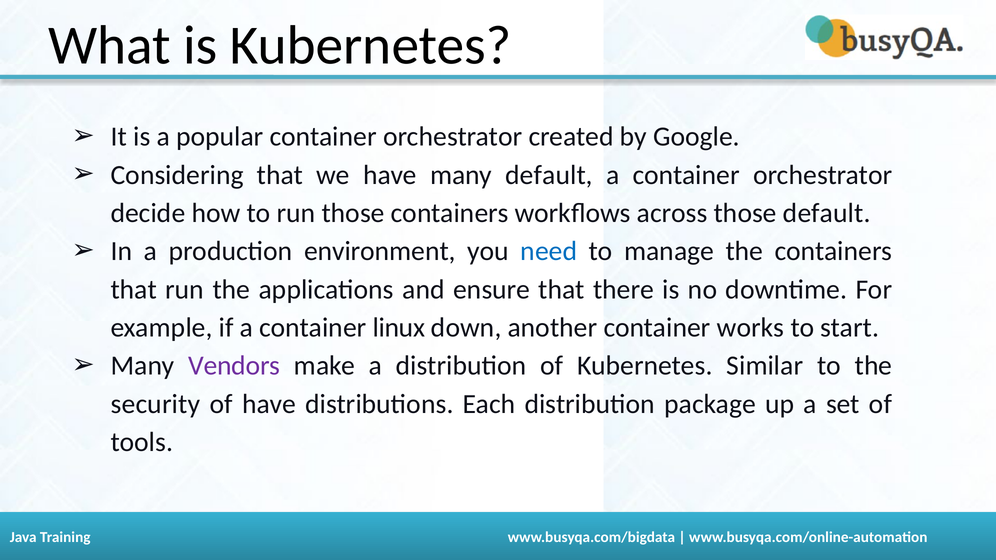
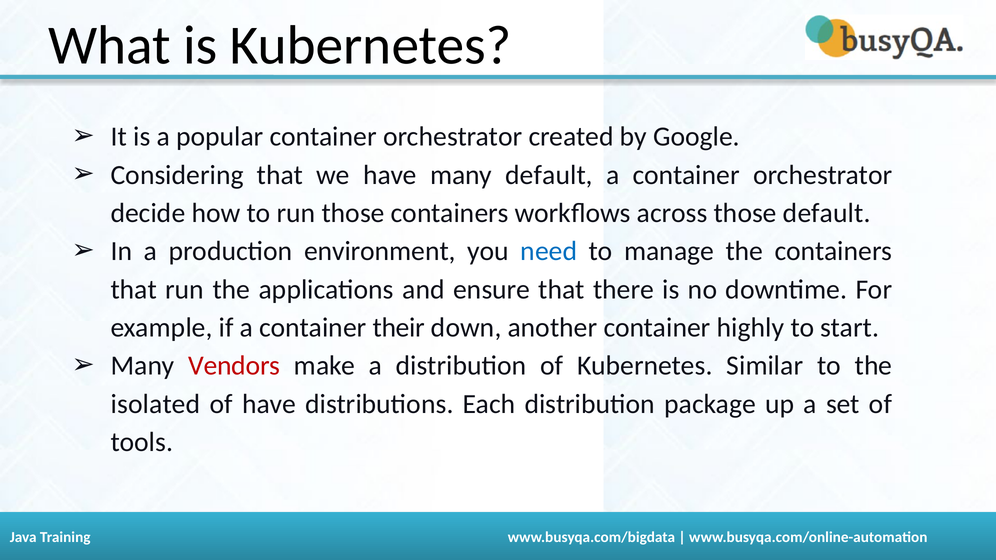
linux: linux -> their (399, 328)
works: works -> highly (751, 328)
Vendors colour: purple -> red (234, 366)
security: security -> isolated (156, 404)
